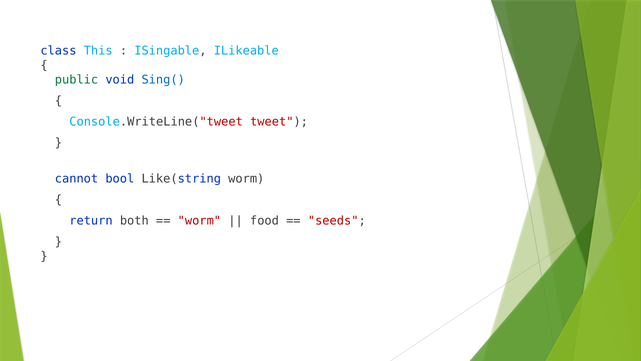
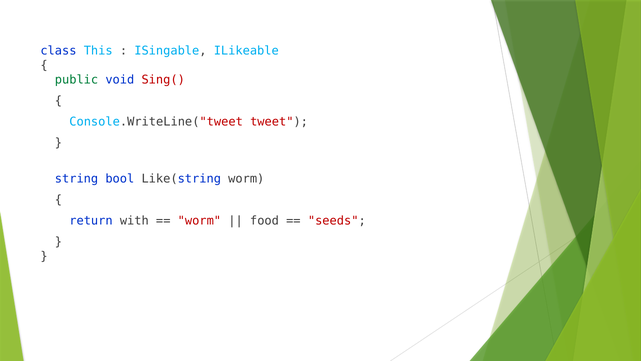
Sing( colour: blue -> red (163, 80)
cannot: cannot -> string (77, 178)
both: both -> with (134, 221)
